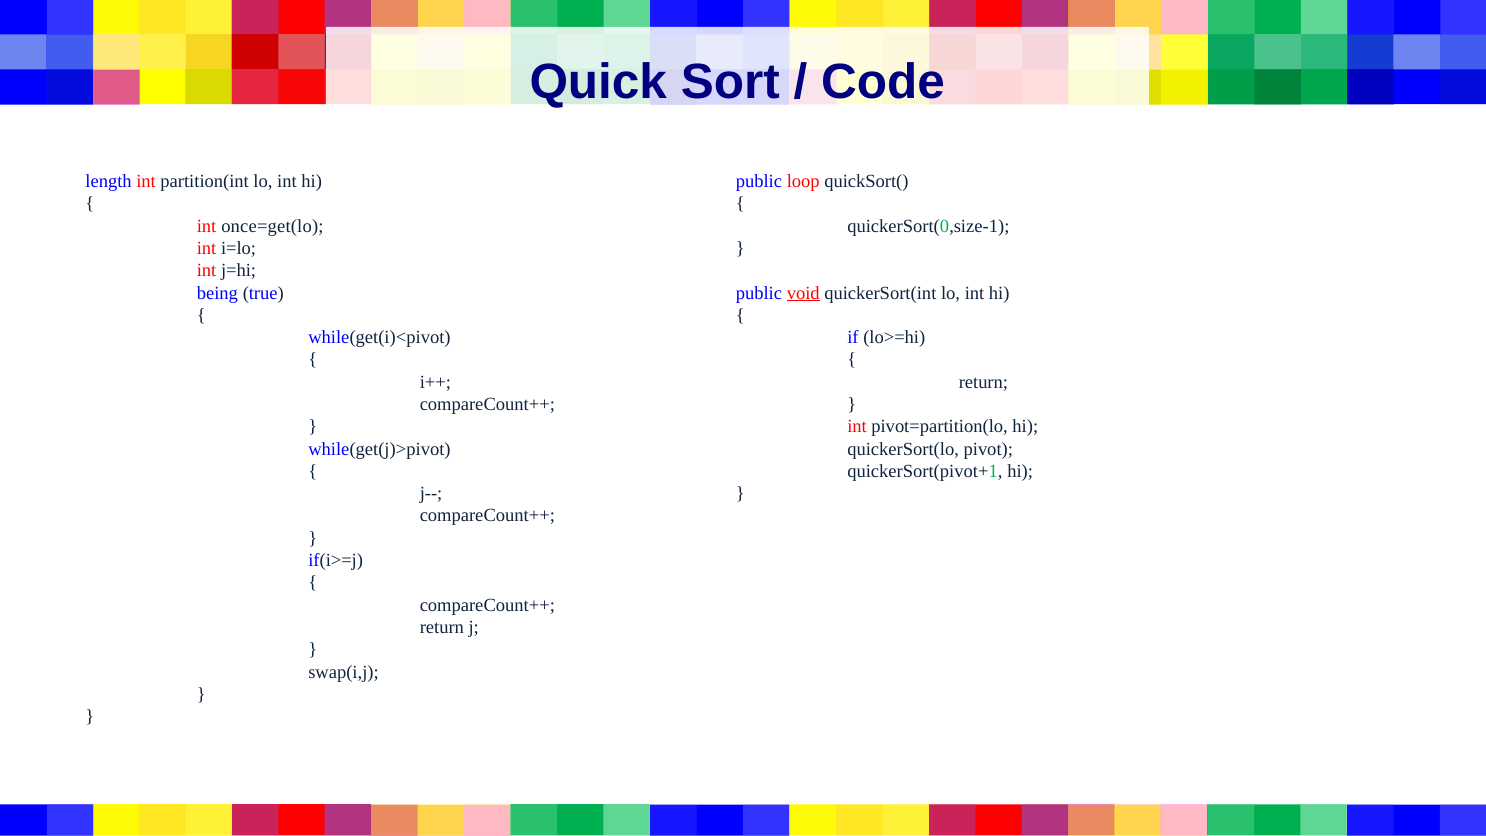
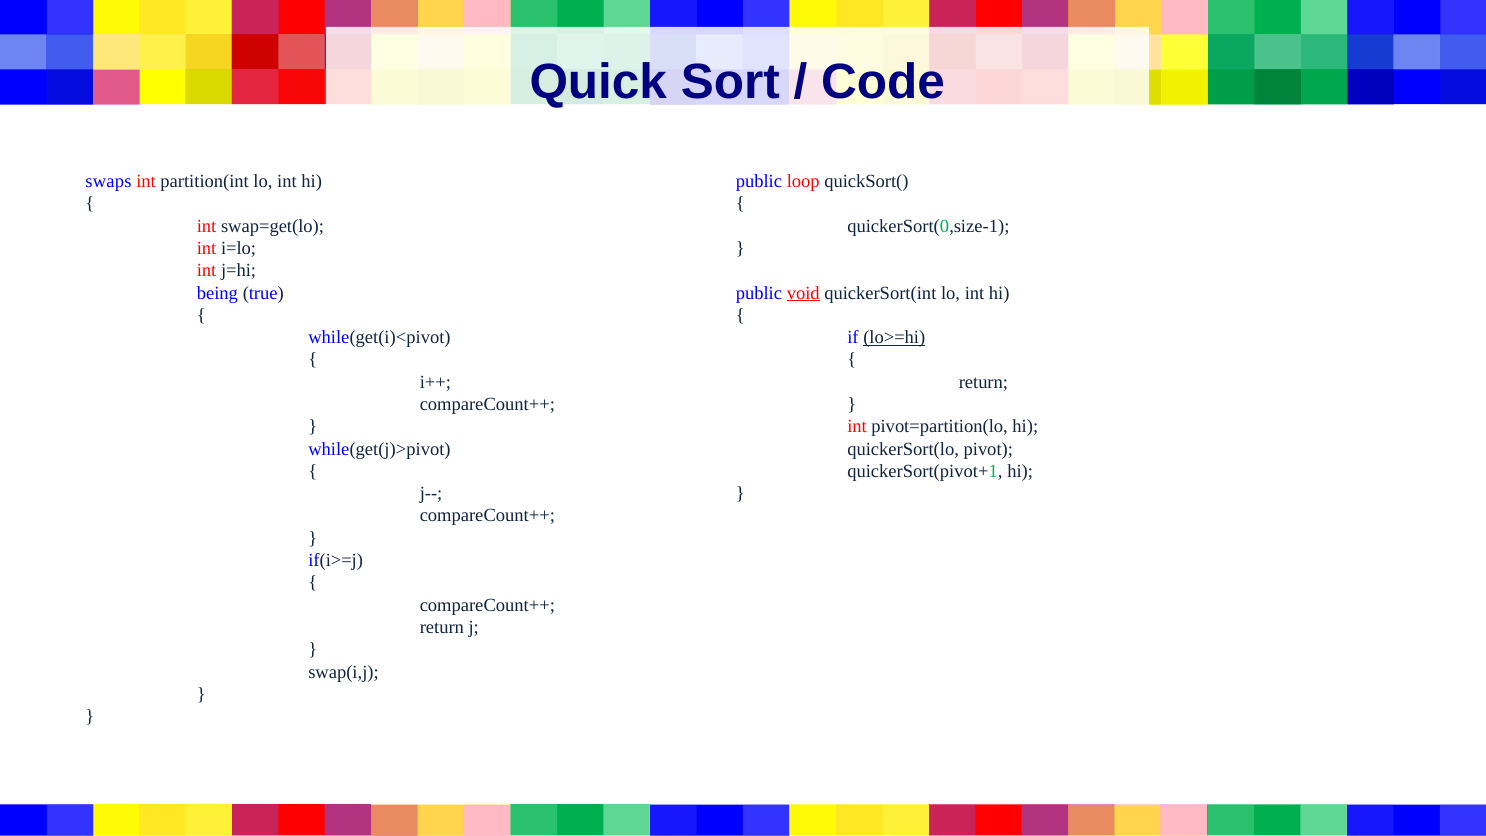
length: length -> swaps (108, 181)
once=get(lo: once=get(lo -> swap=get(lo (273, 226)
lo>=hi underline: none -> present (894, 337)
